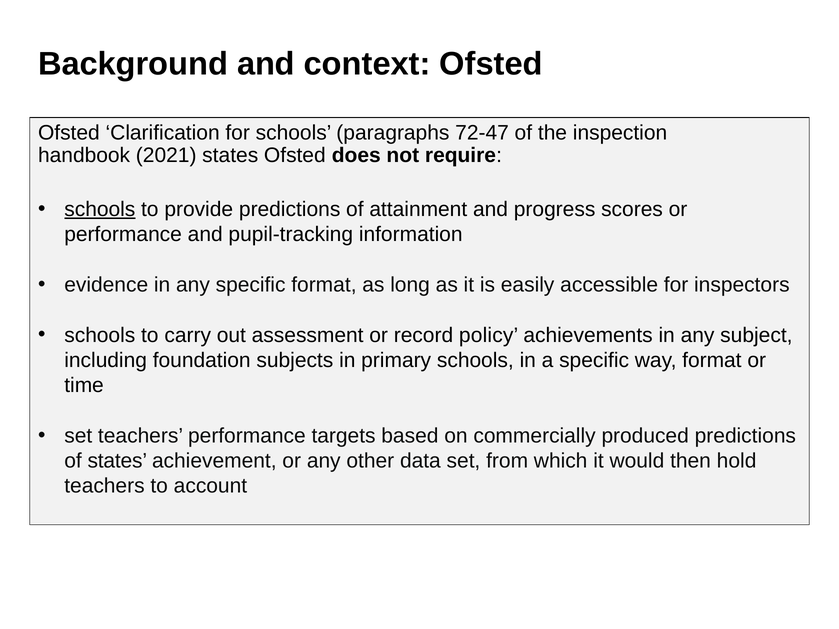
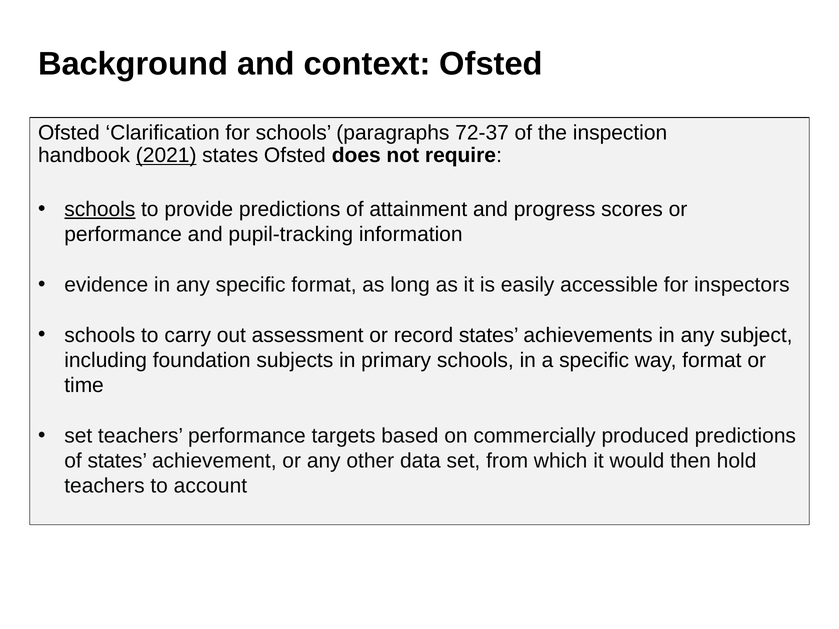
72-47: 72-47 -> 72-37 (482, 133)
2021 underline: none -> present (166, 155)
record policy: policy -> states (489, 335)
